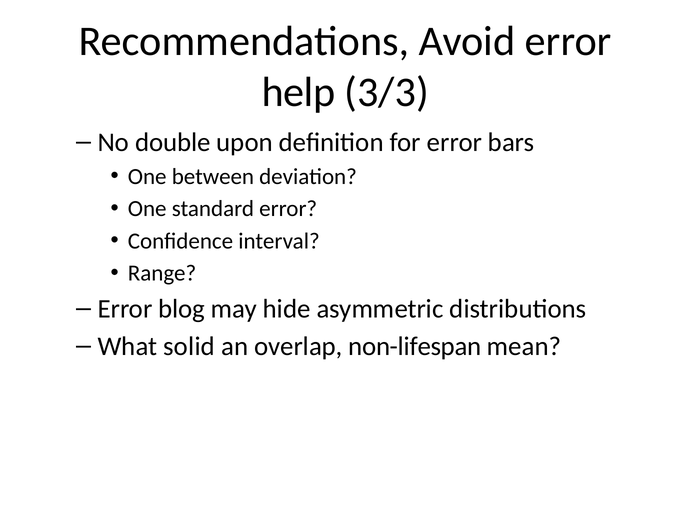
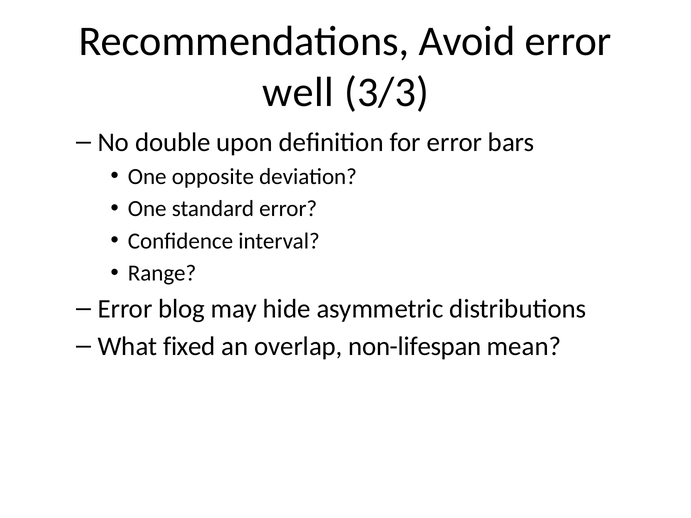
help: help -> well (298, 92)
between: between -> opposite (213, 177)
solid: solid -> fixed (189, 347)
